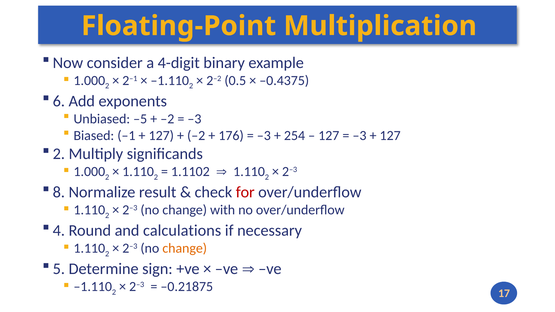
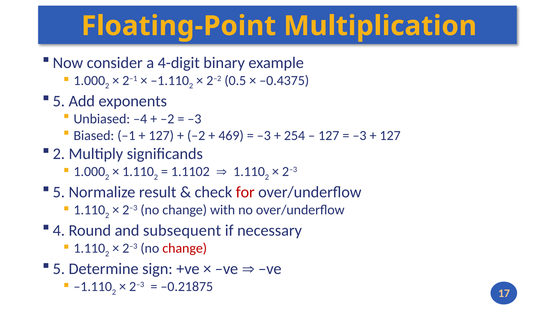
6: 6 -> 5 (59, 101)
–5: –5 -> –4 (140, 119)
176: 176 -> 469 (231, 136)
8: 8 -> 5 (59, 192)
calculations: calculations -> subsequent (182, 231)
change colour: orange -> red (185, 249)
